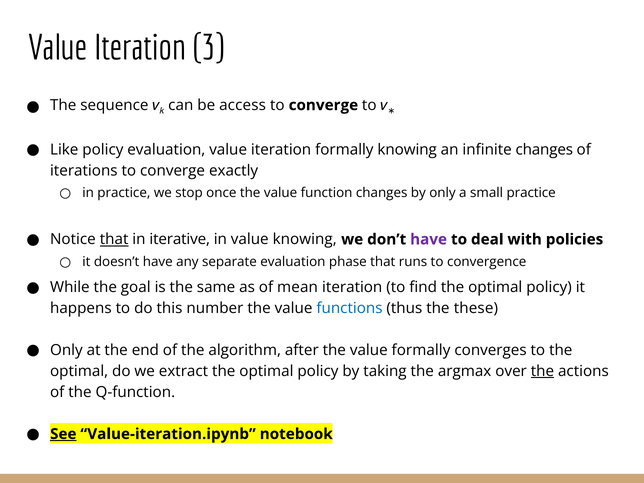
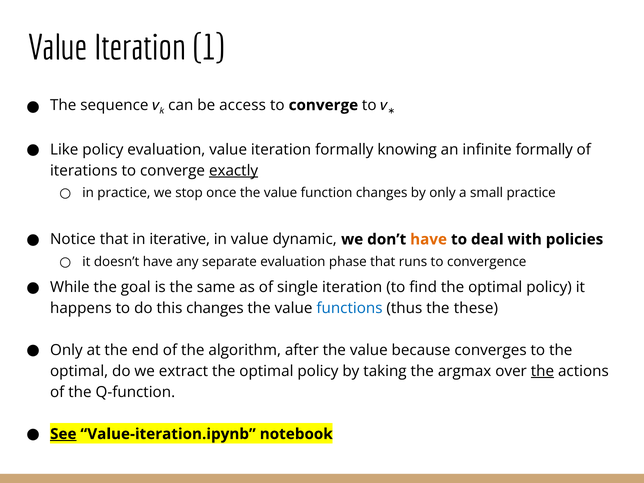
3: 3 -> 1 (209, 48)
infinite changes: changes -> formally (544, 150)
exactly underline: none -> present (234, 171)
that underline: present -> none (114, 239)
value knowing: knowing -> dynamic (305, 239)
have colour: purple -> orange (429, 239)
mean: mean -> single (298, 287)
this number: number -> changes (215, 308)
value formally: formally -> because (421, 350)
